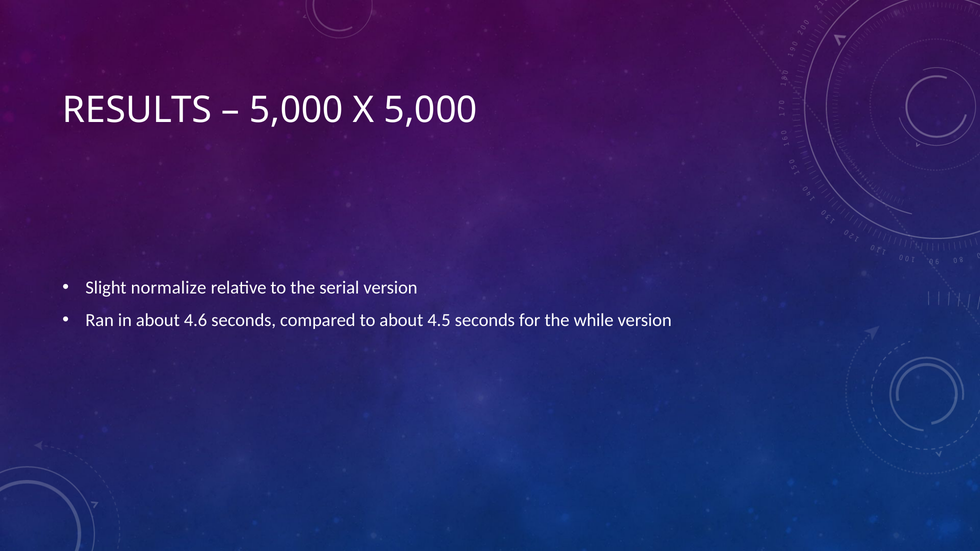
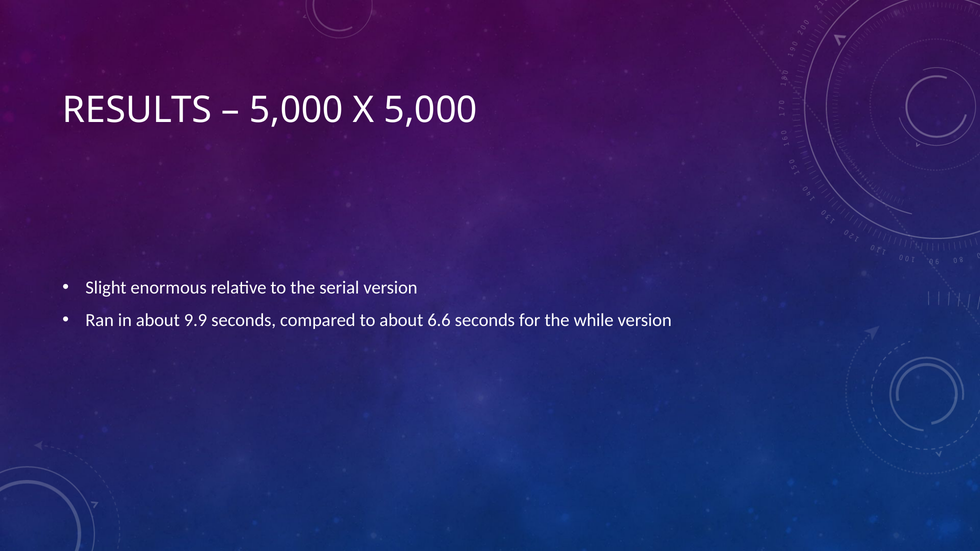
normalize: normalize -> enormous (169, 288)
4.6: 4.6 -> 9.9 (196, 320)
4.5: 4.5 -> 6.6 (439, 320)
